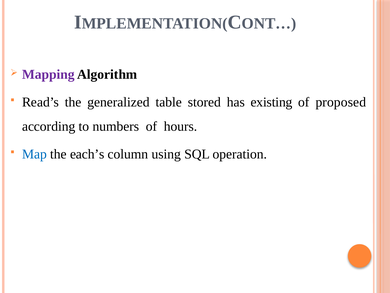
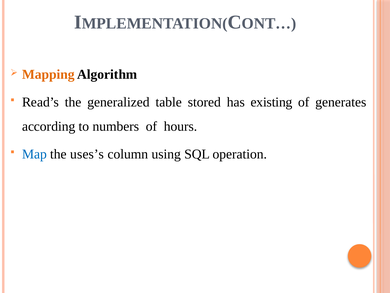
Mapping colour: purple -> orange (48, 74)
proposed: proposed -> generates (341, 102)
each’s: each’s -> uses’s (87, 154)
